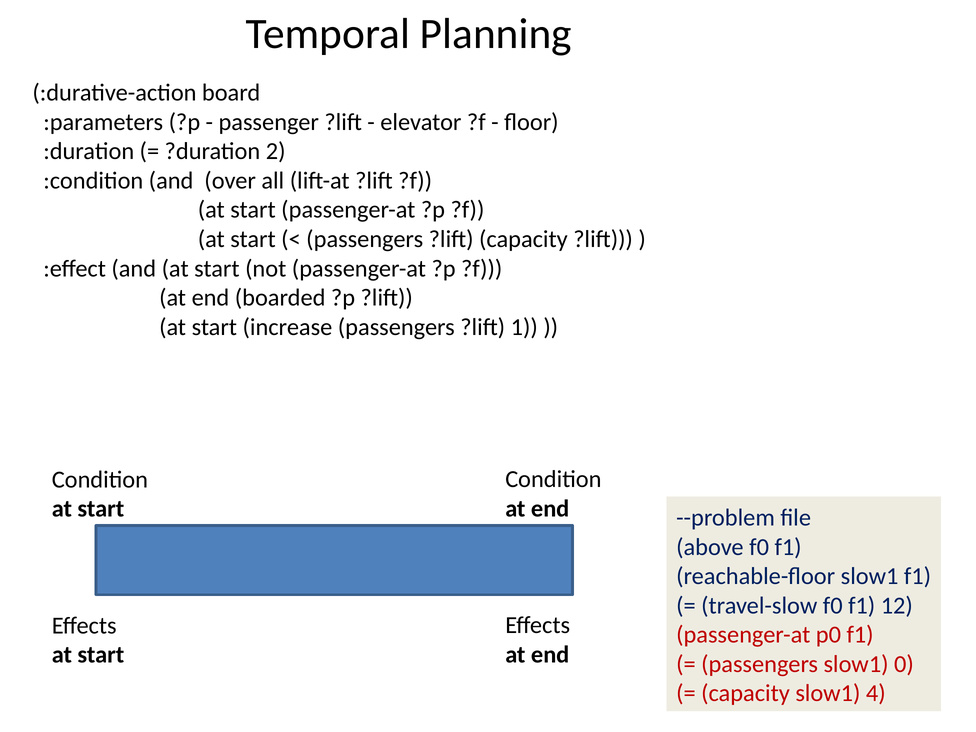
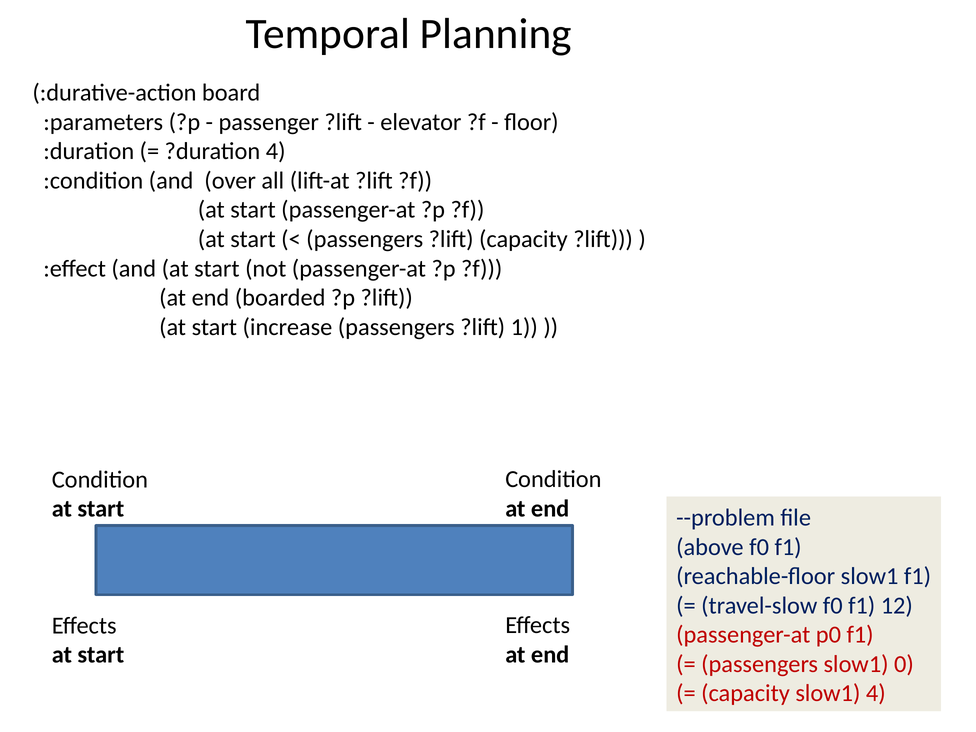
?duration 2: 2 -> 4 (276, 151)
